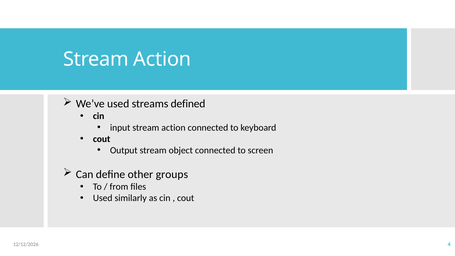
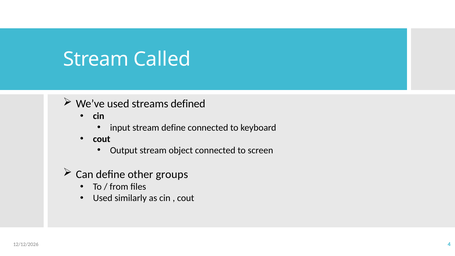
Action: Action -> Called (162, 59)
input stream action: action -> define (174, 128)
